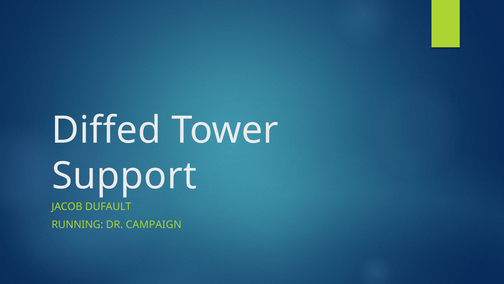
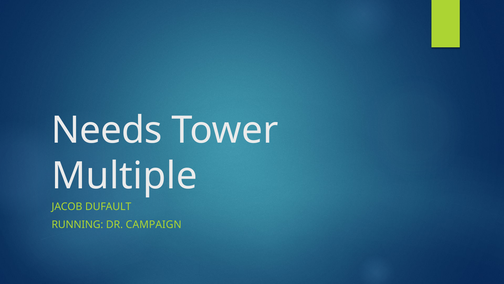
Diffed: Diffed -> Needs (107, 130)
Support: Support -> Multiple (124, 176)
